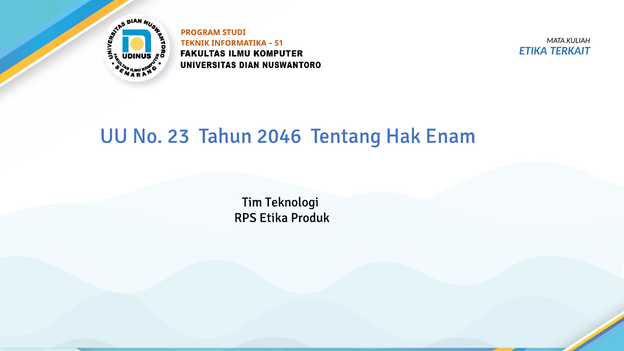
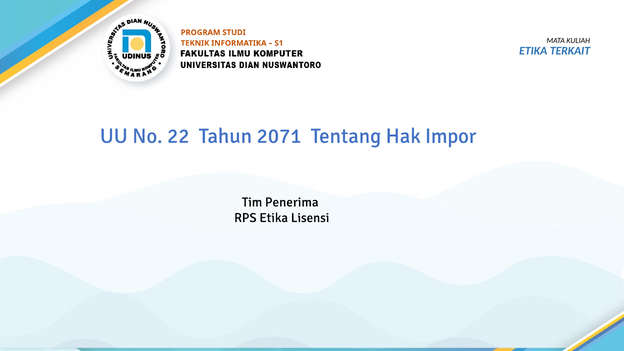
23: 23 -> 22 (178, 136)
2046: 2046 -> 2071 (279, 136)
Enam: Enam -> Impor (451, 136)
Teknologi: Teknologi -> Penerima (292, 202)
Produk: Produk -> Lisensi (310, 218)
